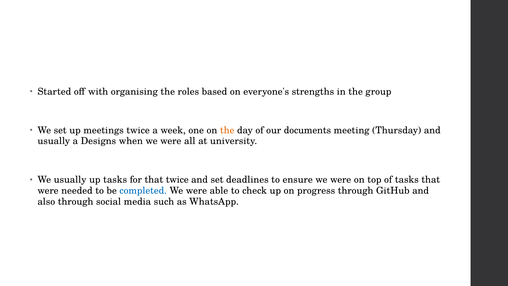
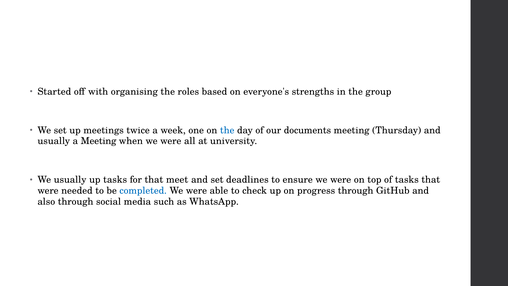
the colour: orange -> blue (227, 130)
a Designs: Designs -> Meeting (99, 141)
that twice: twice -> meet (177, 180)
